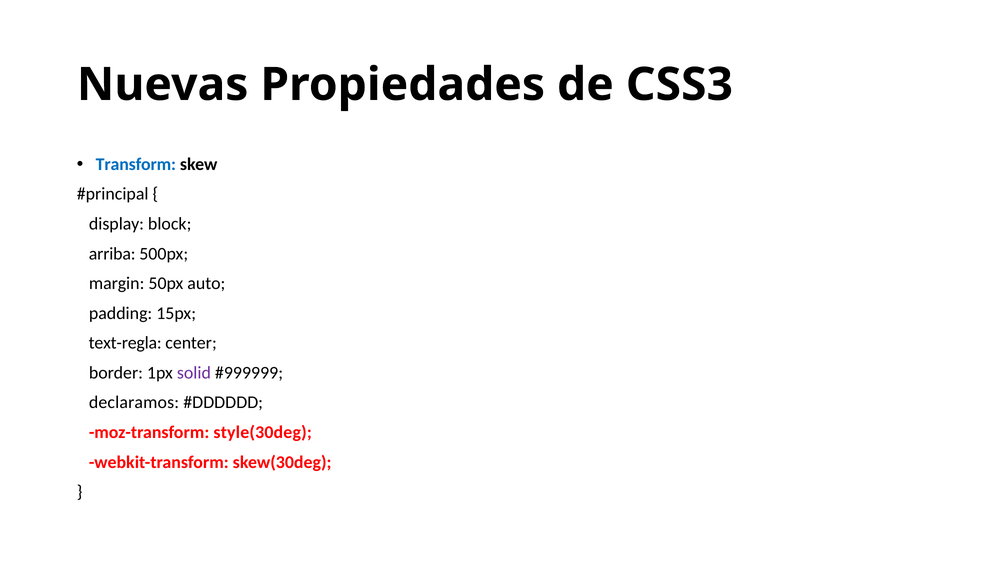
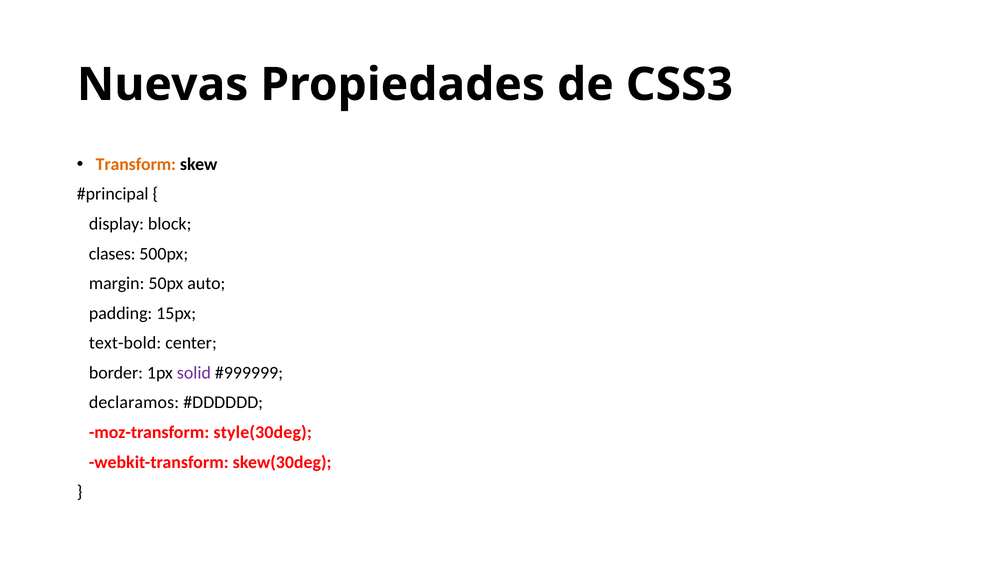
Transform colour: blue -> orange (136, 164)
arriba: arriba -> clases (112, 254)
text-regla: text-regla -> text-bold (125, 343)
